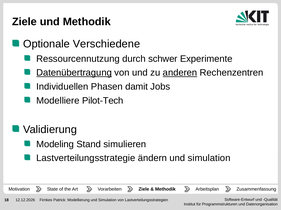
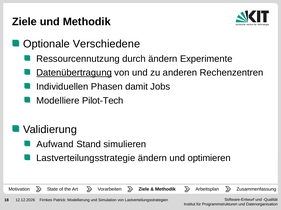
durch schwer: schwer -> ändern (163, 59)
anderen underline: present -> none (180, 73)
Modeling: Modeling -> Aufwand (55, 145)
ändern und simulation: simulation -> optimieren (209, 159)
